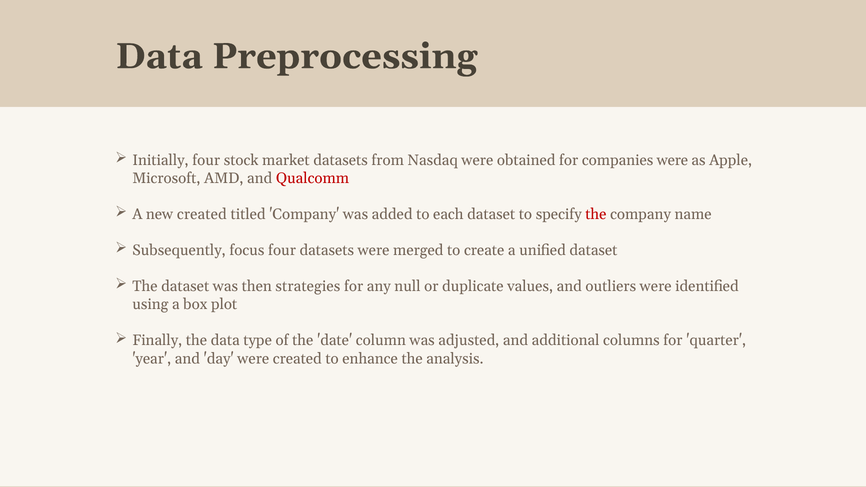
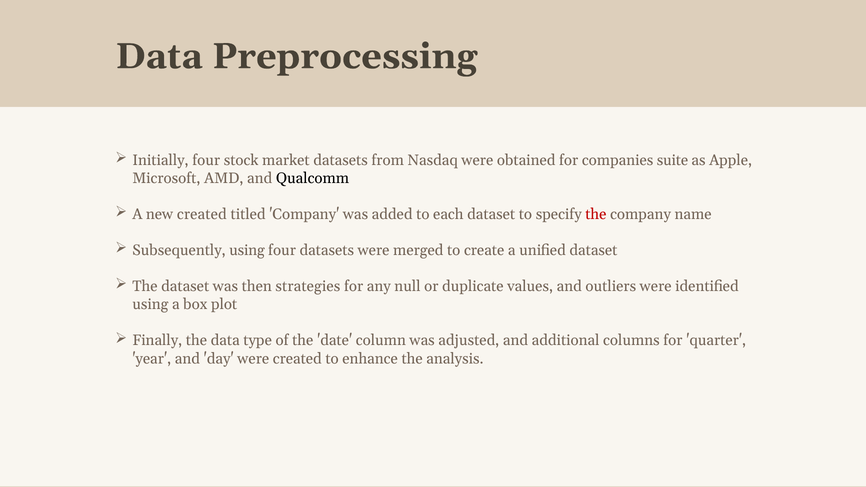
companies were: were -> suite (672, 160)
Qualcomm colour: red -> black (312, 178)
Subsequently focus: focus -> using (247, 250)
